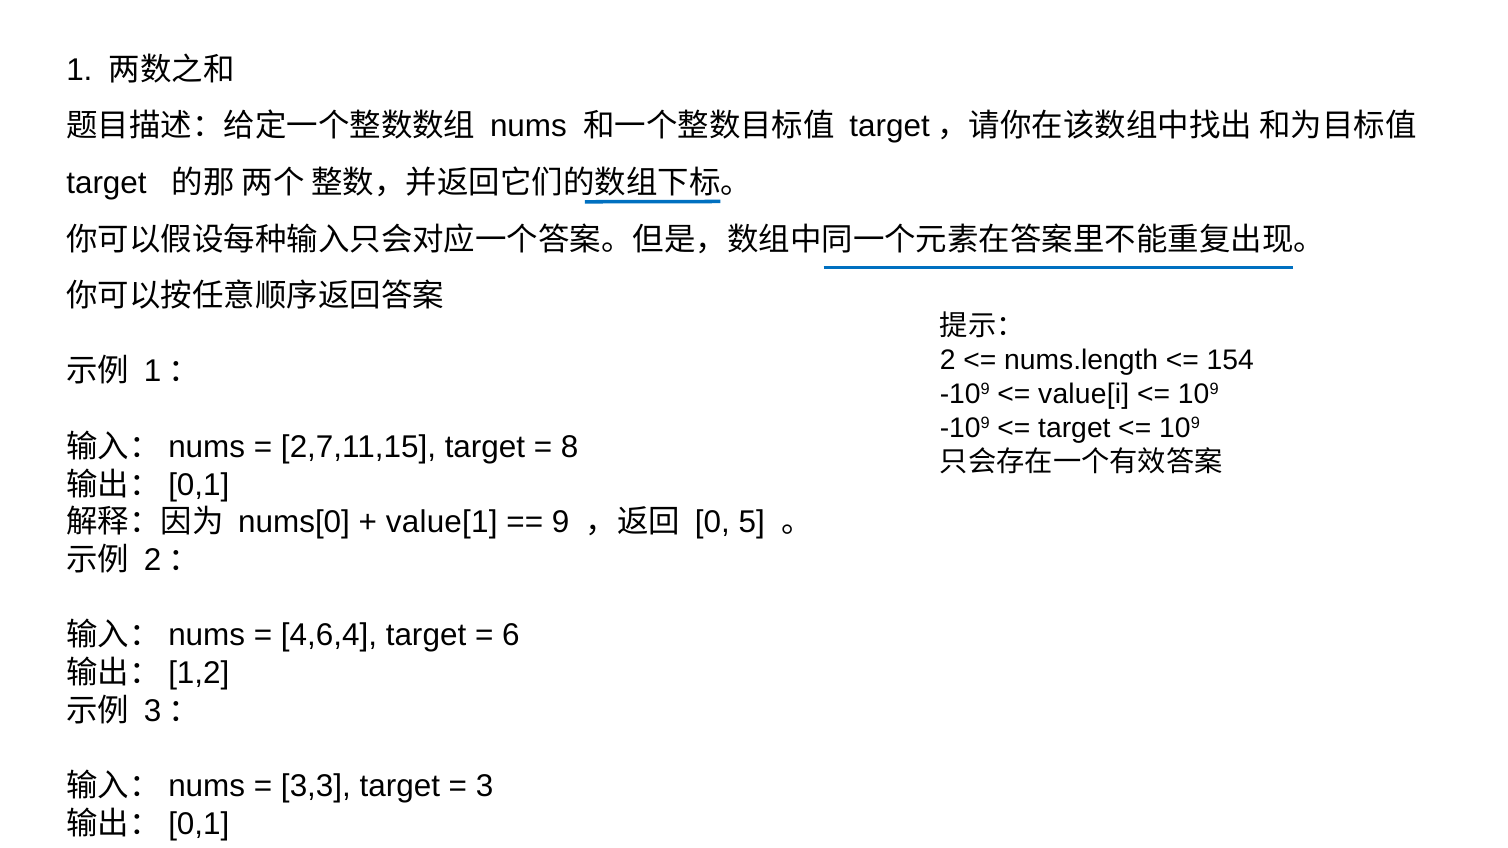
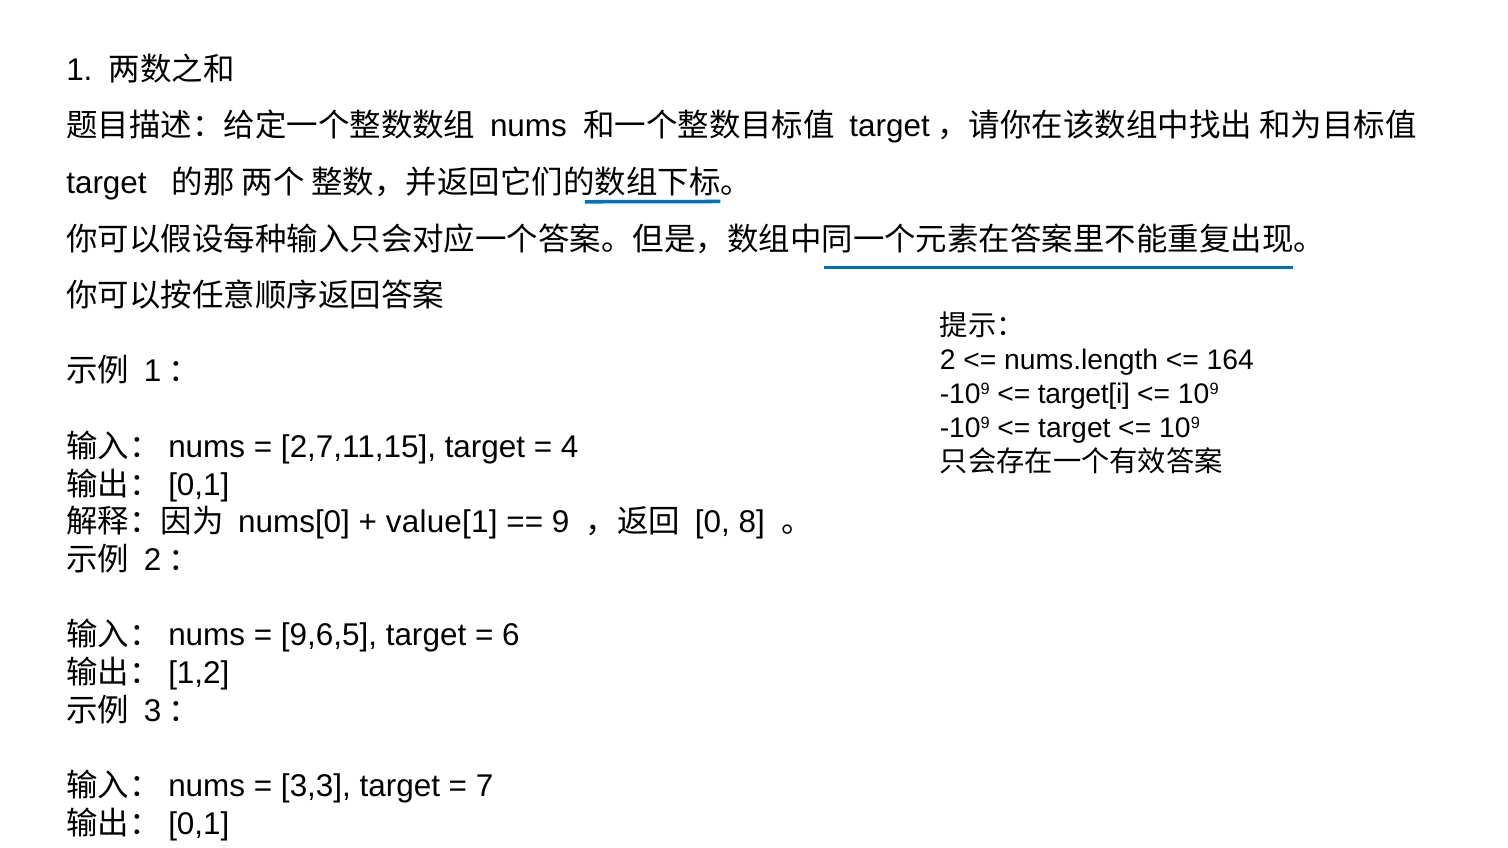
154: 154 -> 164 (1230, 360)
value[i: value[i -> target[i (1084, 394)
8: 8 -> 4 (570, 447)
5: 5 -> 8 (752, 523)
4,6,4: 4,6,4 -> 9,6,5 (329, 636)
3: 3 -> 7 (485, 787)
